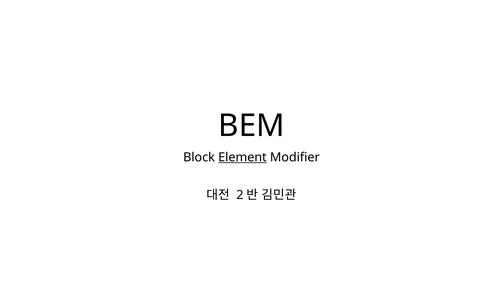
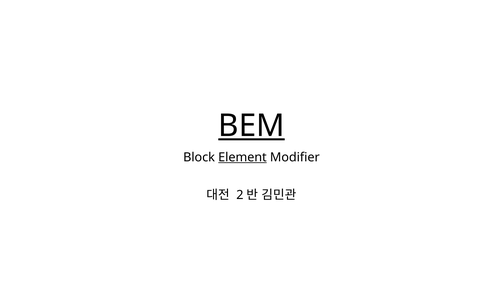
BEM underline: none -> present (252, 126)
